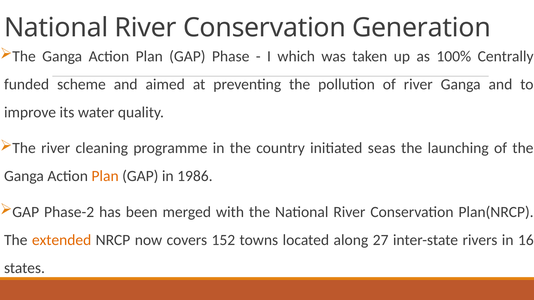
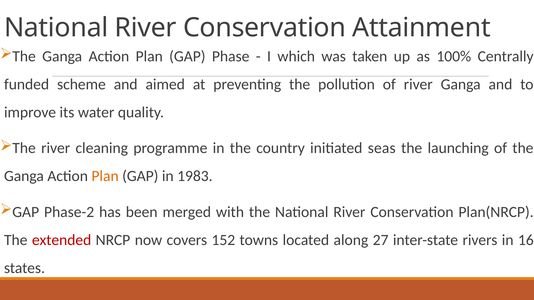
Generation: Generation -> Attainment (421, 28)
1986: 1986 -> 1983 (195, 176)
extended colour: orange -> red (62, 240)
